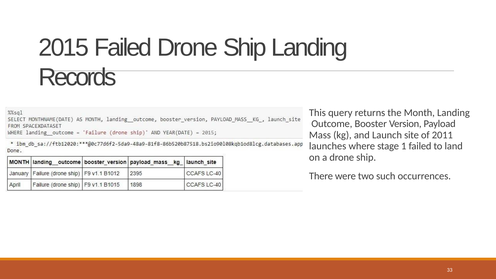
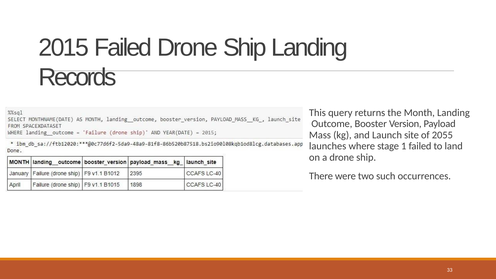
2011: 2011 -> 2055 (442, 135)
